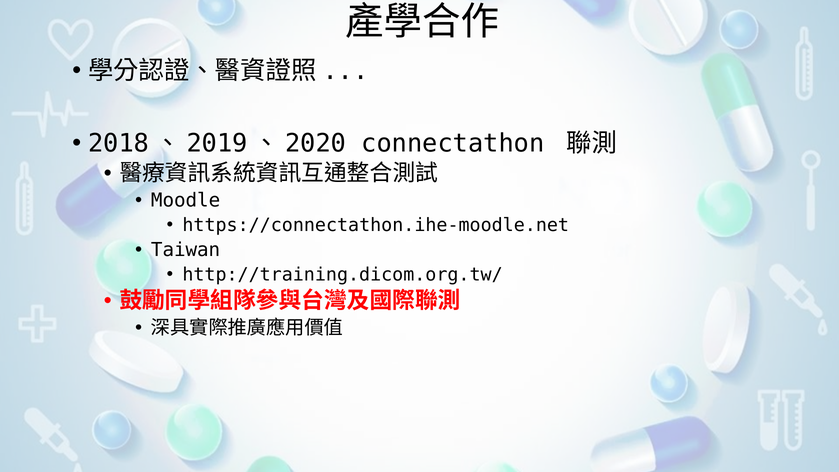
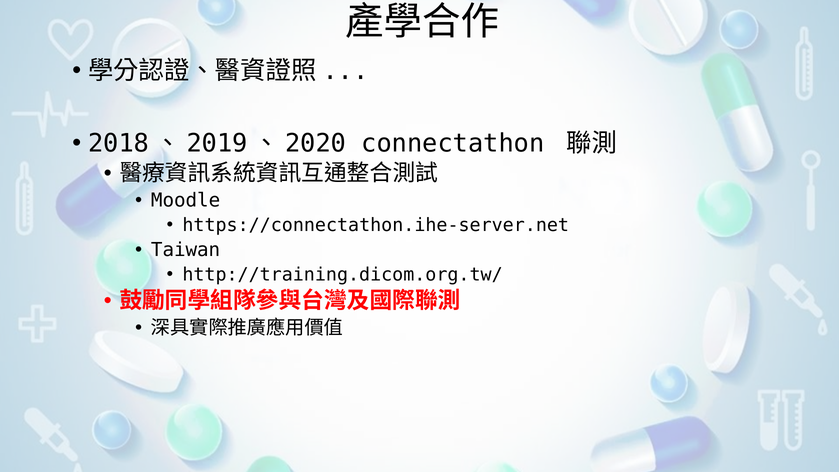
https://connectathon.ihe-moodle.net: https://connectathon.ihe-moodle.net -> https://connectathon.ihe-server.net (376, 225)
